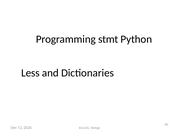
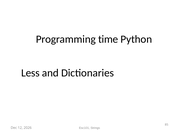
stmt: stmt -> time (108, 39)
